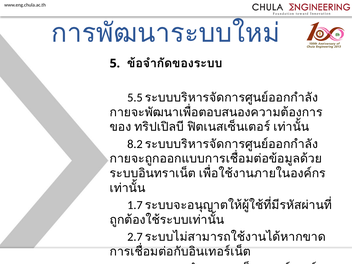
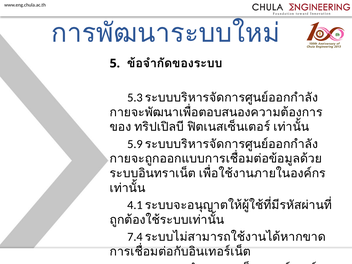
5.5: 5.5 -> 5.3 (135, 98)
8.2: 8.2 -> 5.9 (135, 144)
1.7: 1.7 -> 4.1 (135, 205)
2.7: 2.7 -> 7.4 (135, 237)
